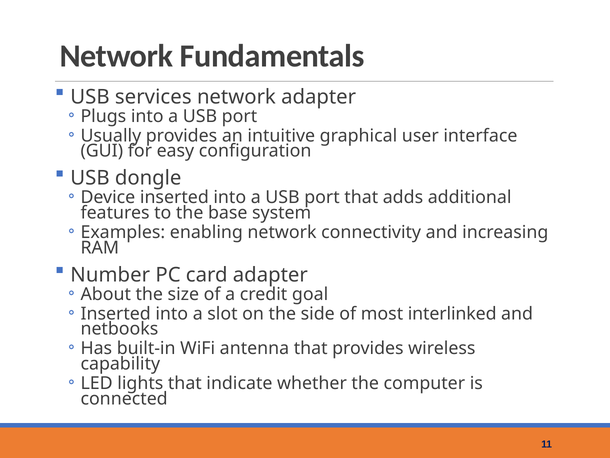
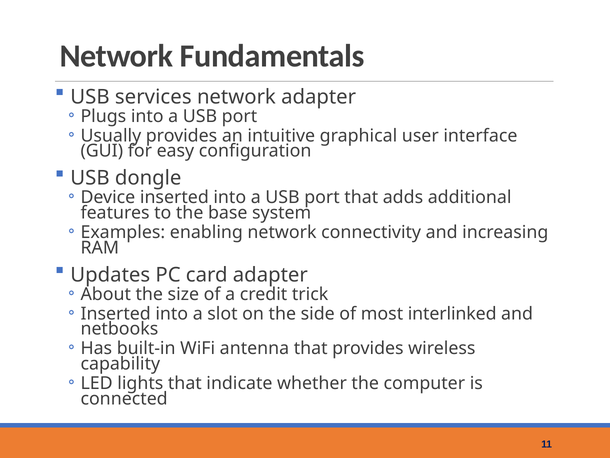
Number: Number -> Updates (110, 275)
goal: goal -> trick (310, 294)
